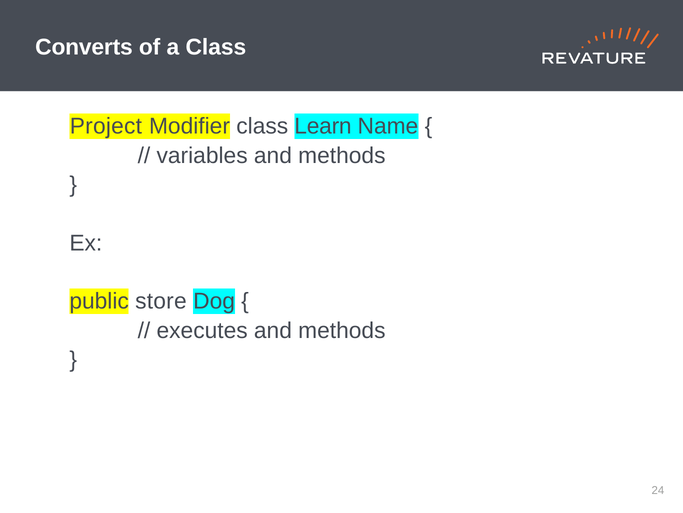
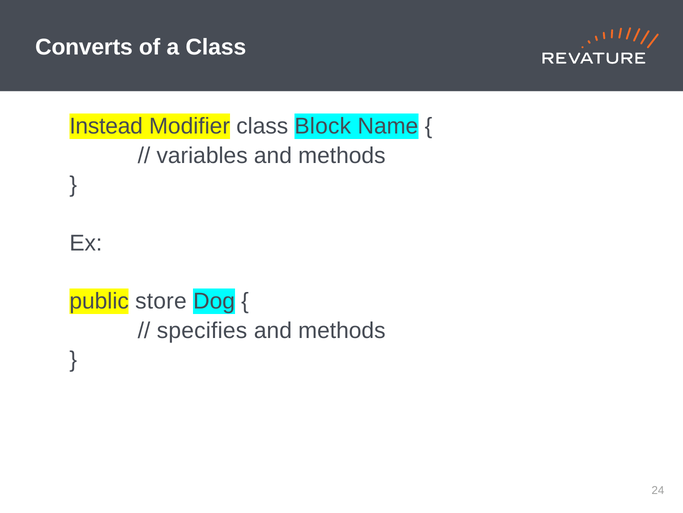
Project: Project -> Instead (106, 126)
Learn: Learn -> Block (323, 126)
executes: executes -> specifies (202, 330)
